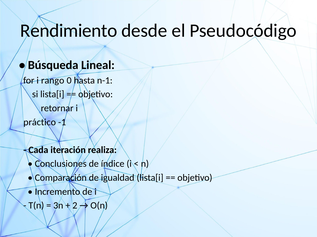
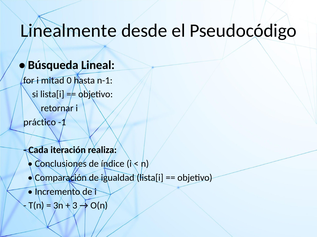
Rendimiento: Rendimiento -> Linealmente (69, 31)
rango: rango -> mitad (53, 81)
2: 2 -> 3 (75, 206)
